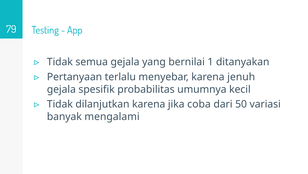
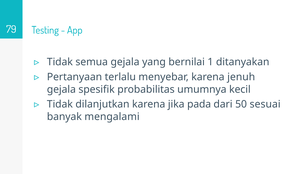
coba: coba -> pada (199, 104)
variasi: variasi -> sesuai (265, 104)
